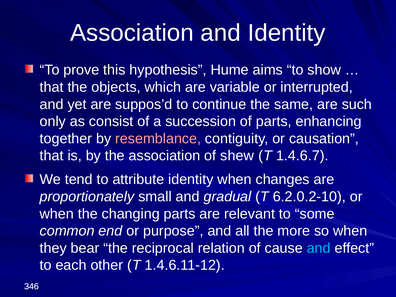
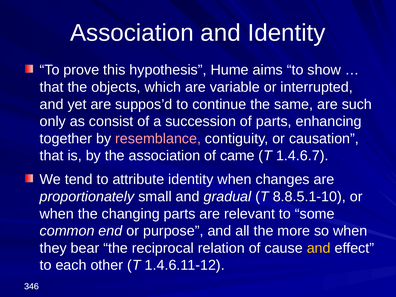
shew: shew -> came (237, 156)
6.2.0.2-10: 6.2.0.2-10 -> 8.8.5.1-10 (309, 197)
and colour: light blue -> yellow (319, 248)
